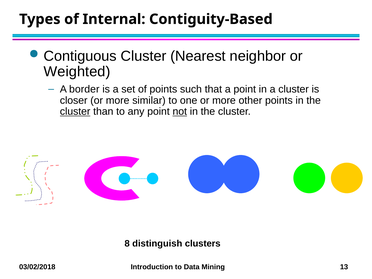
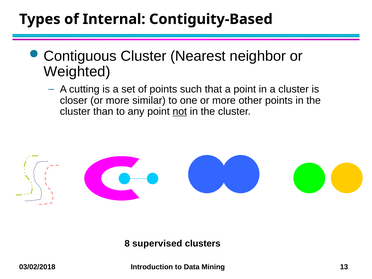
border: border -> cutting (84, 89)
cluster underline: present -> none (75, 112)
distinguish: distinguish -> supervised (157, 244)
